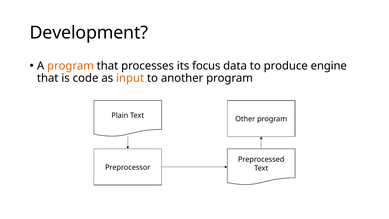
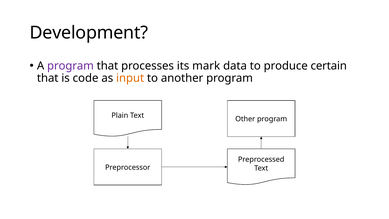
program colour: orange -> purple (70, 66)
focus: focus -> mark (206, 66)
engine: engine -> certain (329, 66)
